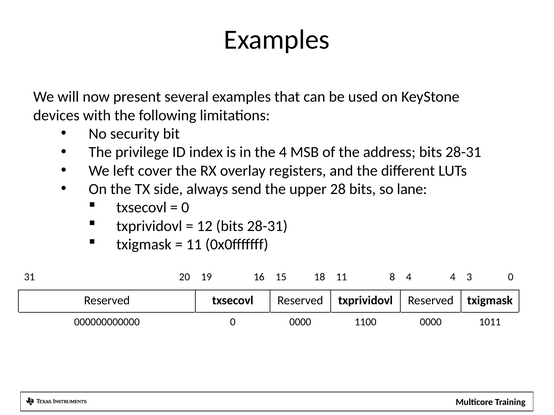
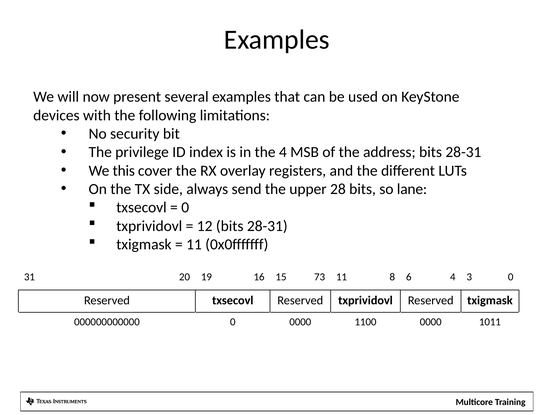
left: left -> this (124, 171)
18: 18 -> 73 (320, 277)
8 4: 4 -> 6 (409, 277)
